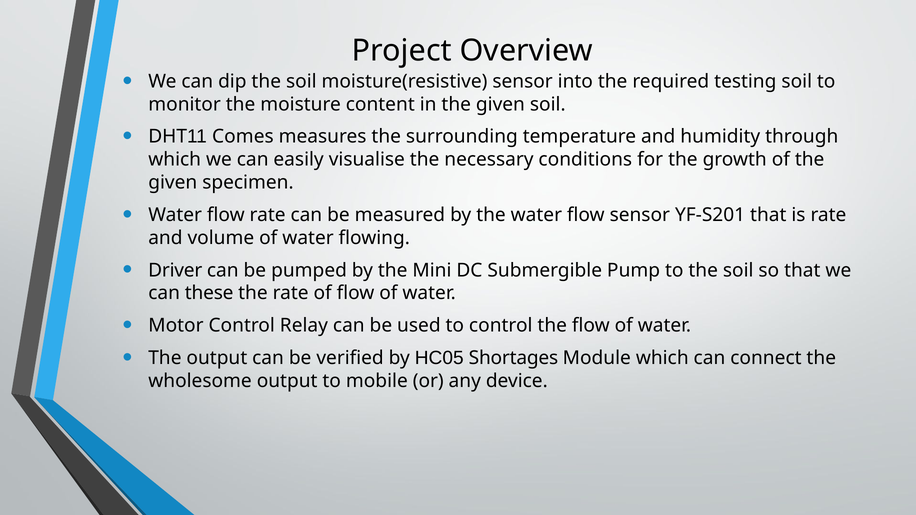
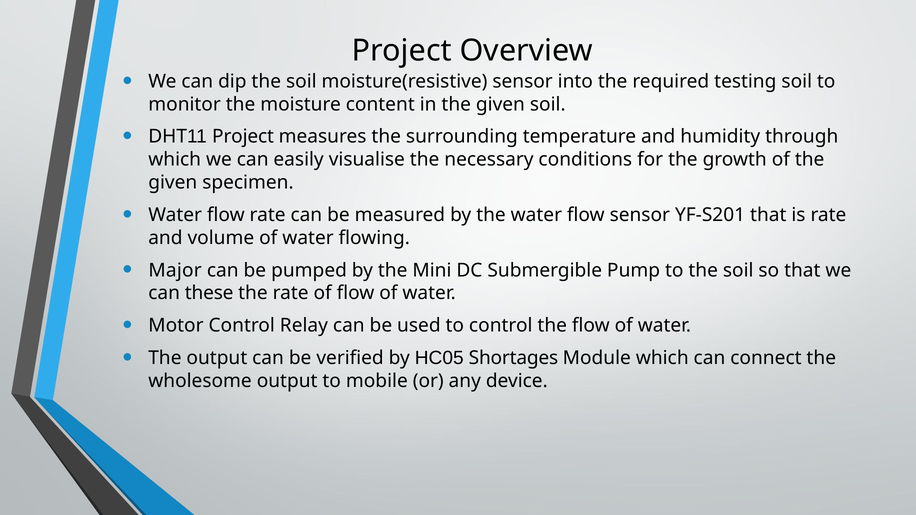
Comes: Comes -> Project (243, 137)
Driver: Driver -> Major (175, 270)
